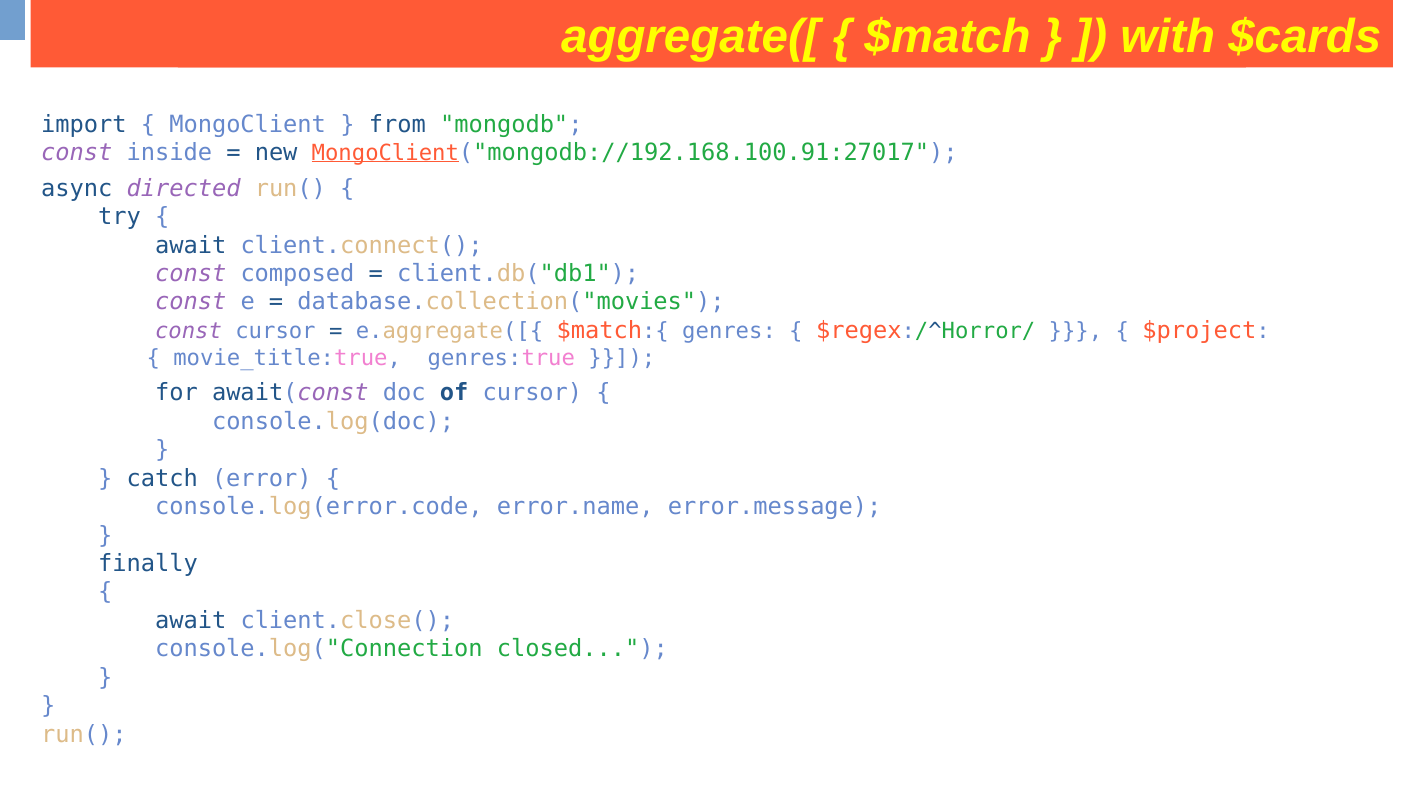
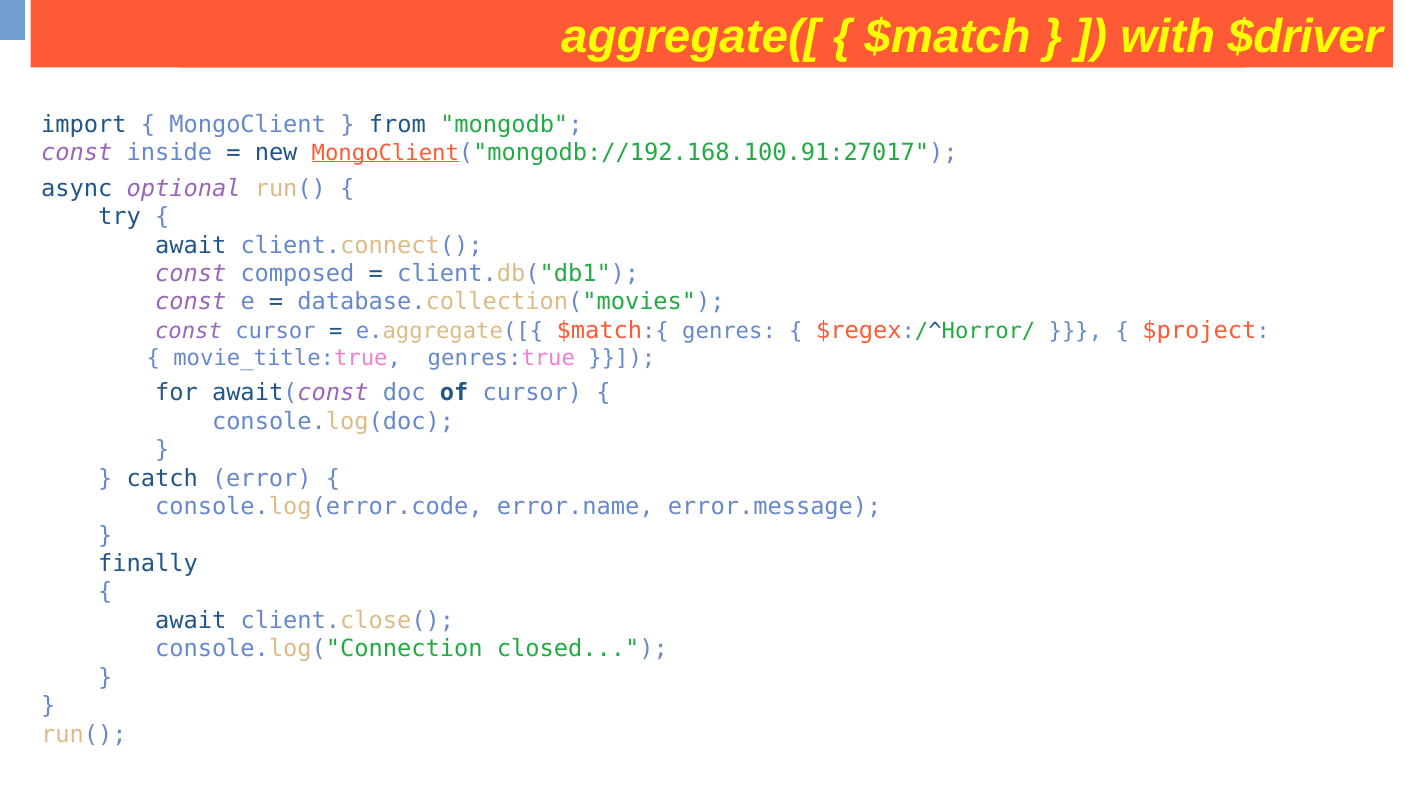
$cards: $cards -> $driver (1305, 37)
directed: directed -> optional (184, 188)
